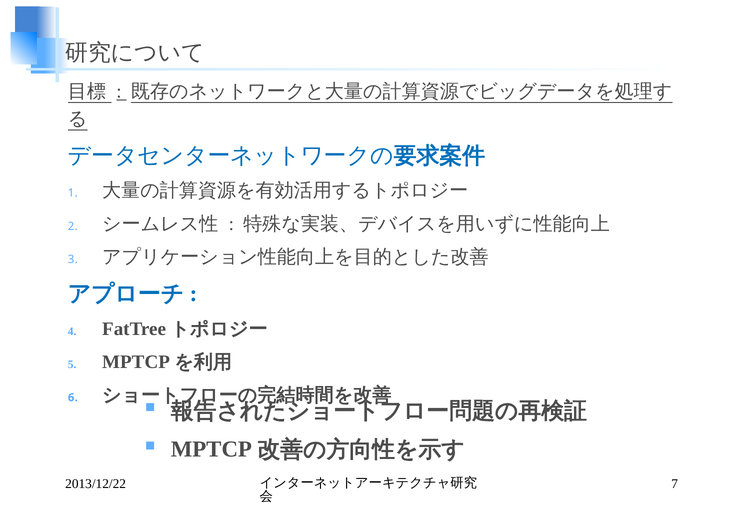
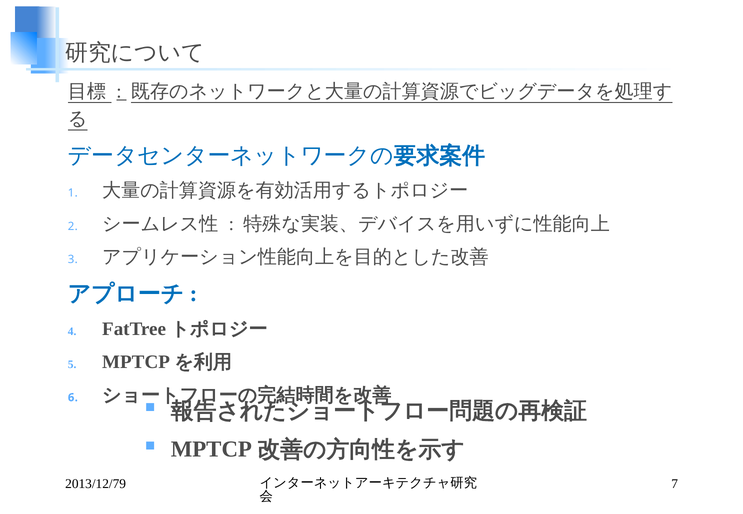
2013/12/22: 2013/12/22 -> 2013/12/79 (96, 484)
